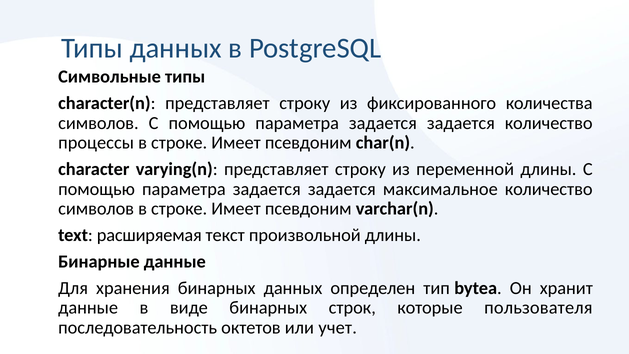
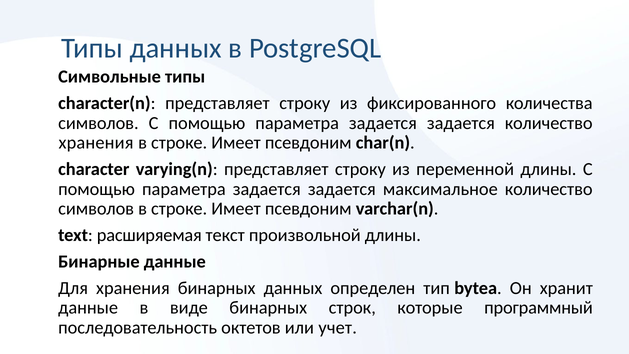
процессы: процессы -> хранения (96, 143)
пользователя: пользователя -> программный (539, 308)
